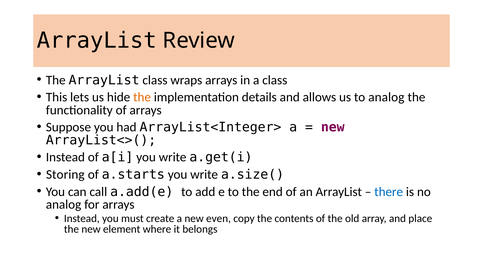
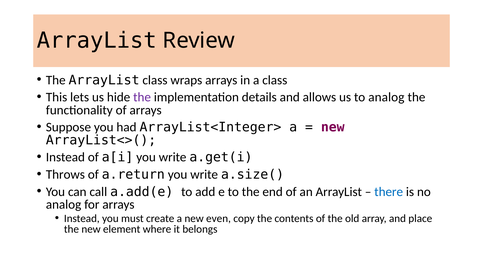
the colour: orange -> purple (142, 97)
Storing: Storing -> Throws (65, 174)
a.starts: a.starts -> a.return (133, 174)
